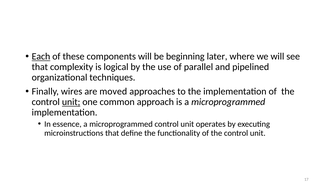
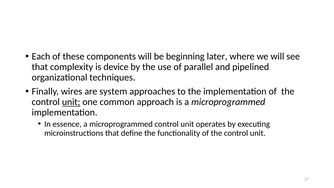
Each underline: present -> none (41, 56)
logical: logical -> device (116, 67)
moved: moved -> system (113, 91)
